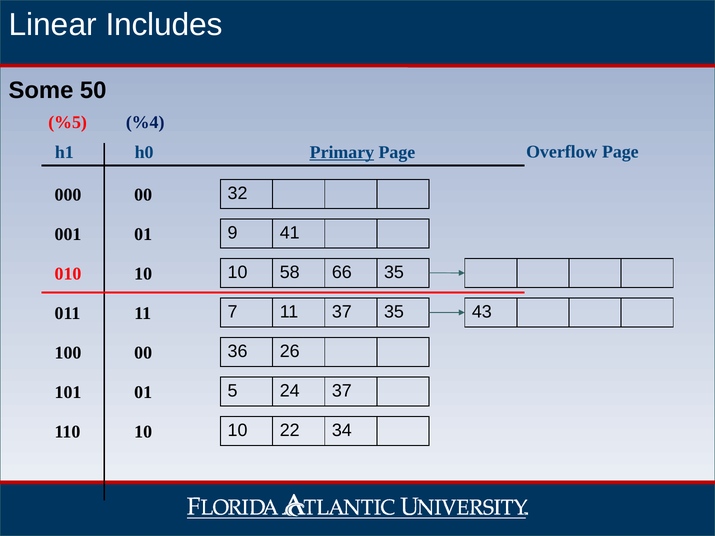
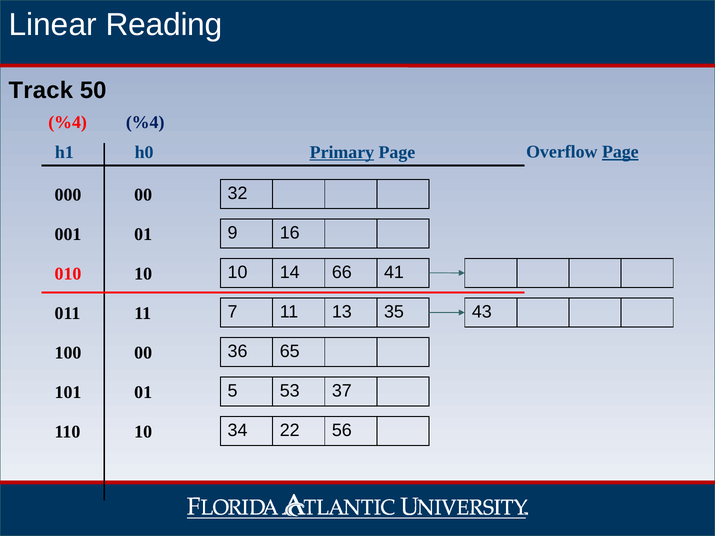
Includes: Includes -> Reading (164, 25)
Some: Some -> Track (41, 91)
%5: %5 -> %4 (68, 122)
Page underline: none -> present (620, 152)
41: 41 -> 16 (290, 233)
58: 58 -> 14 (290, 273)
66 35: 35 -> 41 (394, 273)
11 37: 37 -> 13 (342, 312)
26: 26 -> 65 (290, 352)
24: 24 -> 53 (290, 391)
110 10: 10 -> 34 (238, 431)
34: 34 -> 56 (342, 431)
